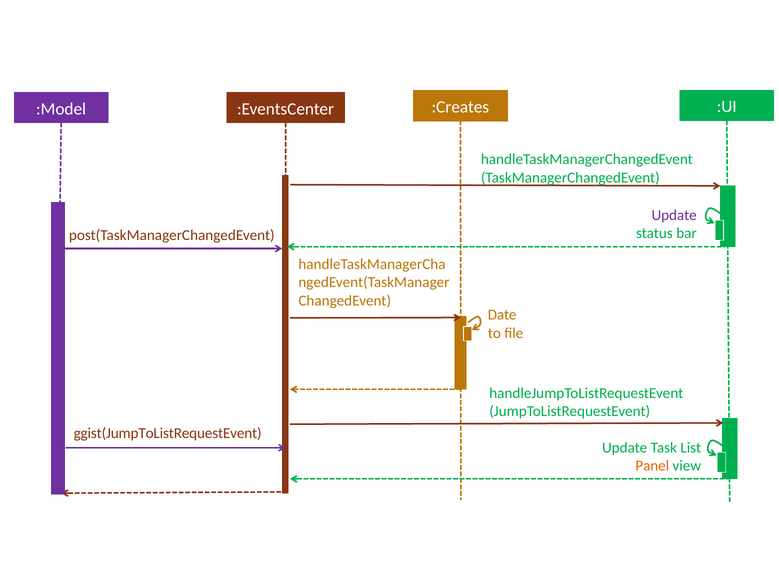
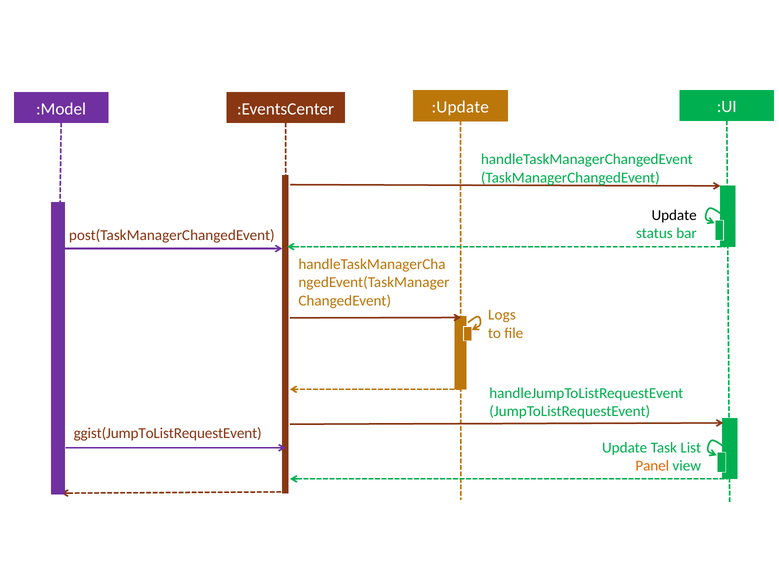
:Creates: :Creates -> :Update (460, 107)
Update colour: purple -> black (674, 215)
Date: Date -> Logs (502, 315)
